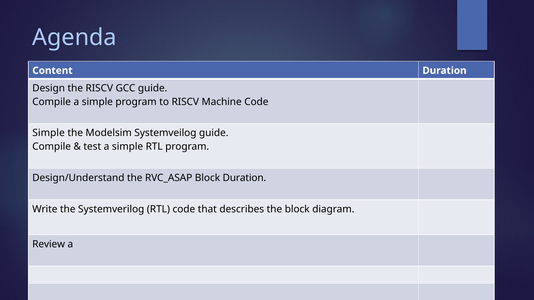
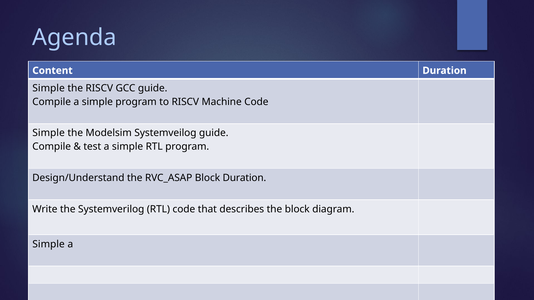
Design: Design -> Simple (49, 88)
Review: Review -> Simple (49, 244)
